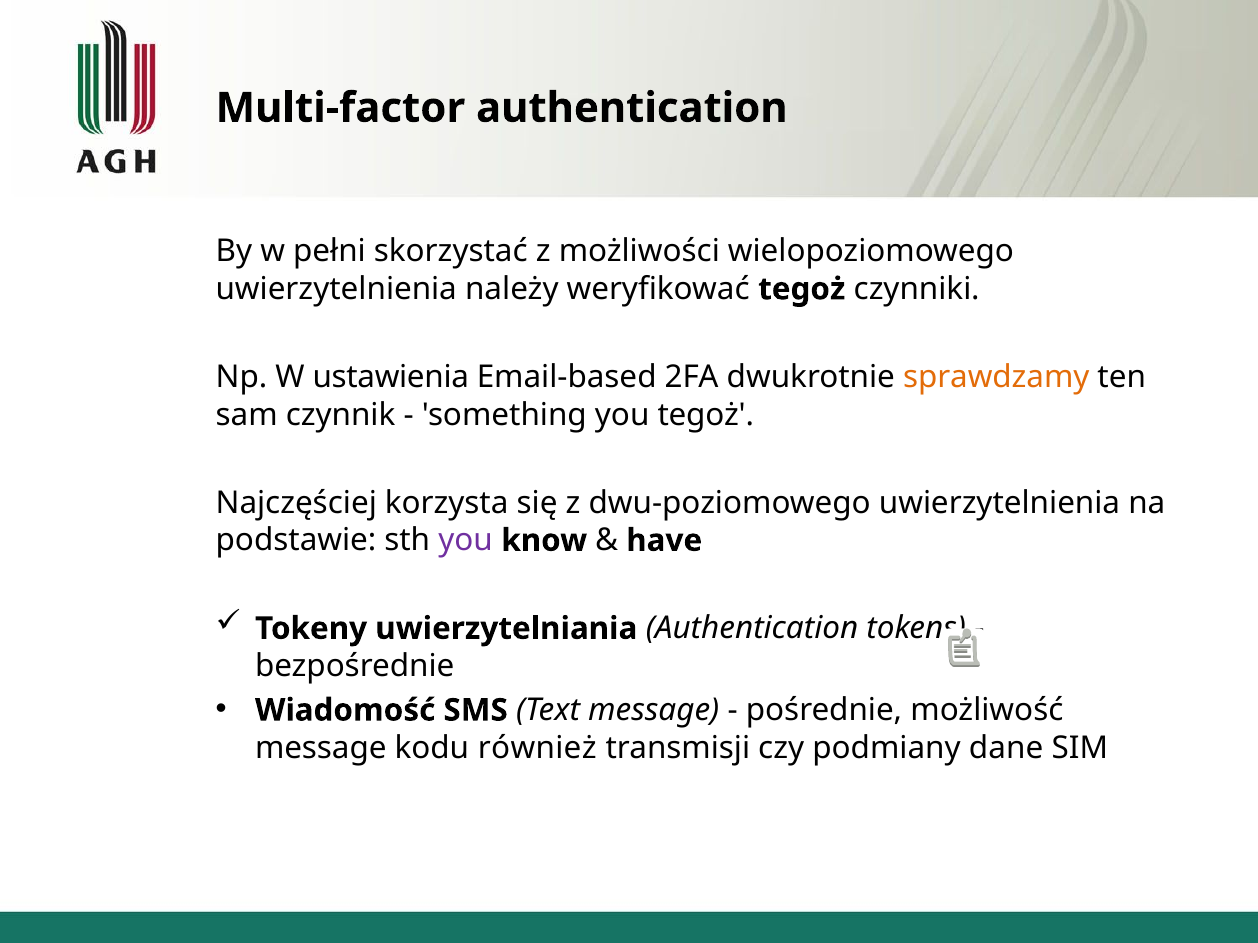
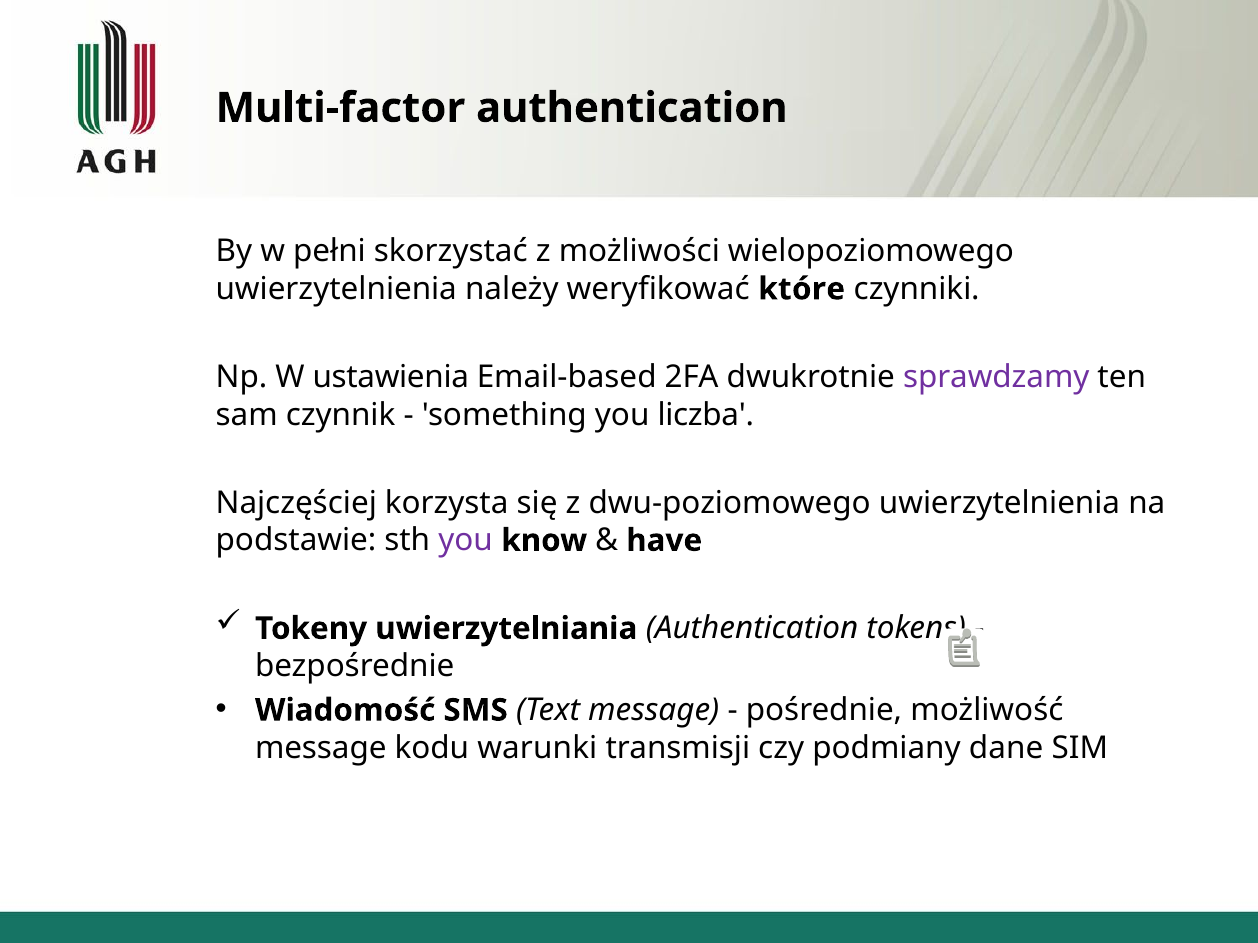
weryfikować tegoż: tegoż -> które (802, 289)
sprawdzamy colour: orange -> purple (996, 377)
you tegoż: tegoż -> liczba (706, 415)
również: również -> warunki (537, 748)
